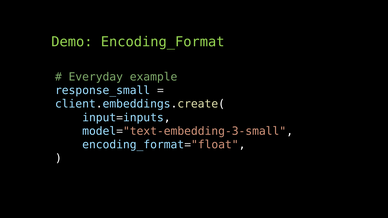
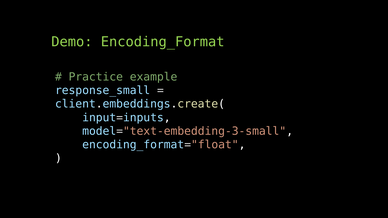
Everyday: Everyday -> Practice (96, 77)
